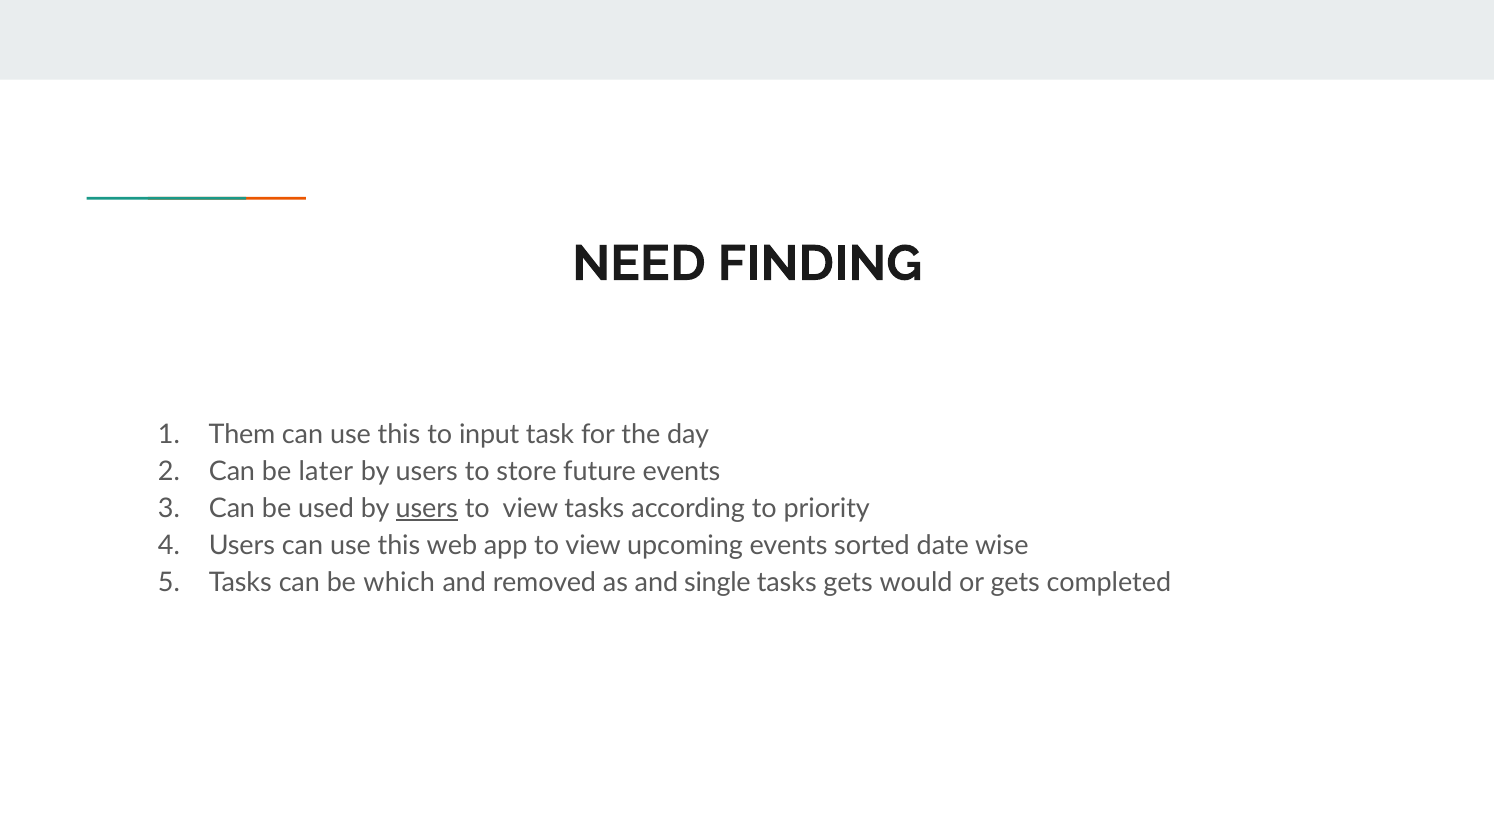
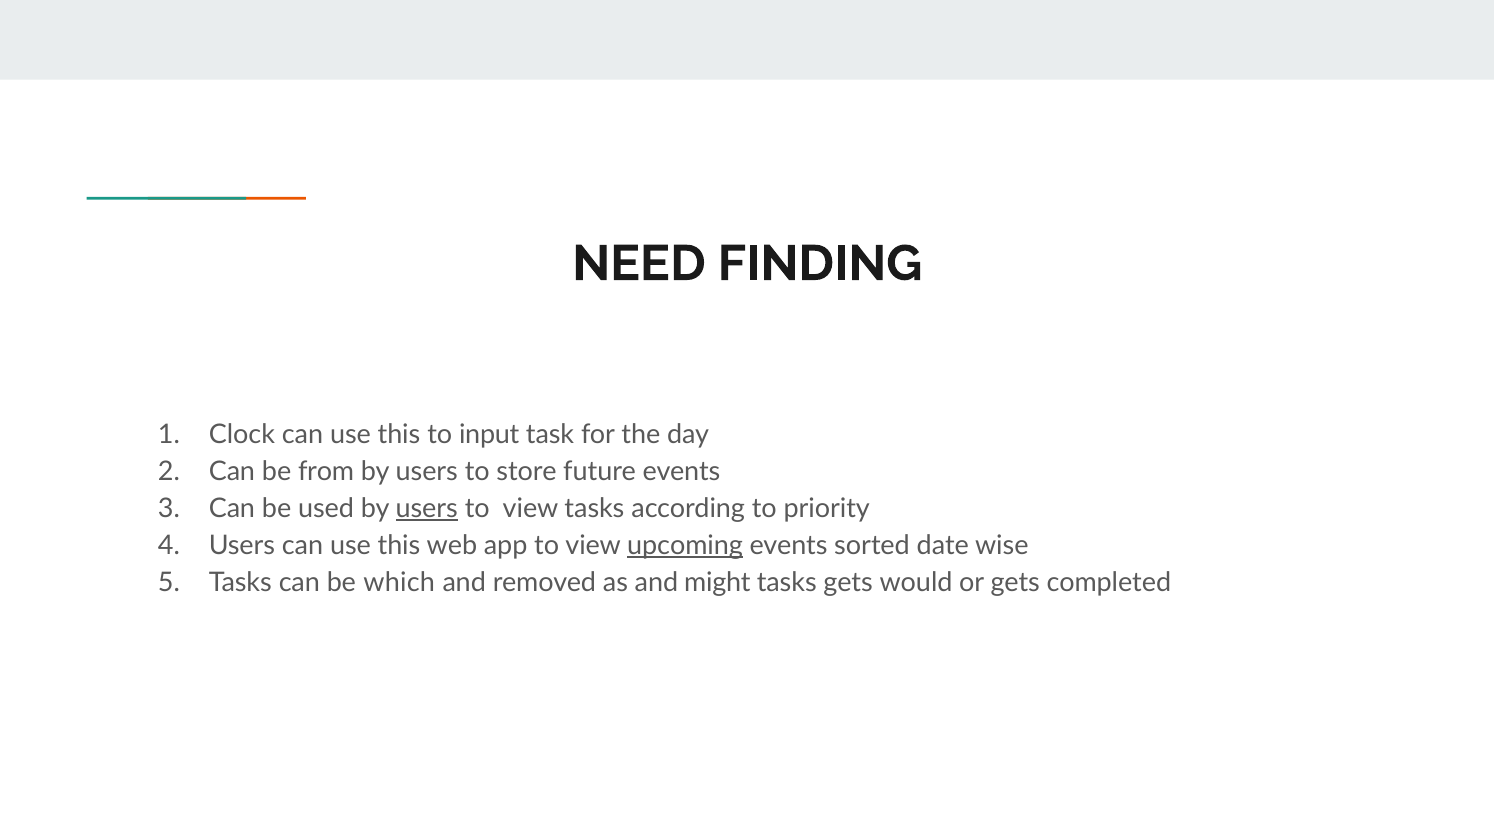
Them: Them -> Clock (242, 435)
later: later -> from (326, 472)
upcoming underline: none -> present (685, 546)
single: single -> might (717, 583)
